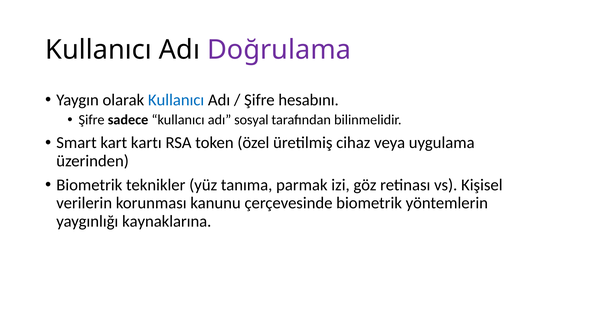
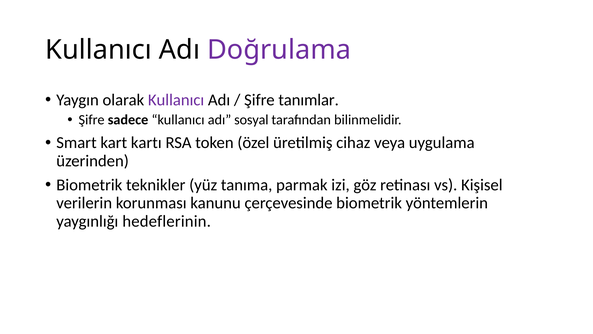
Kullanıcı colour: blue -> purple (176, 100)
hesabını: hesabını -> tanımlar (309, 100)
kaynaklarına: kaynaklarına -> hedeflerinin (167, 221)
